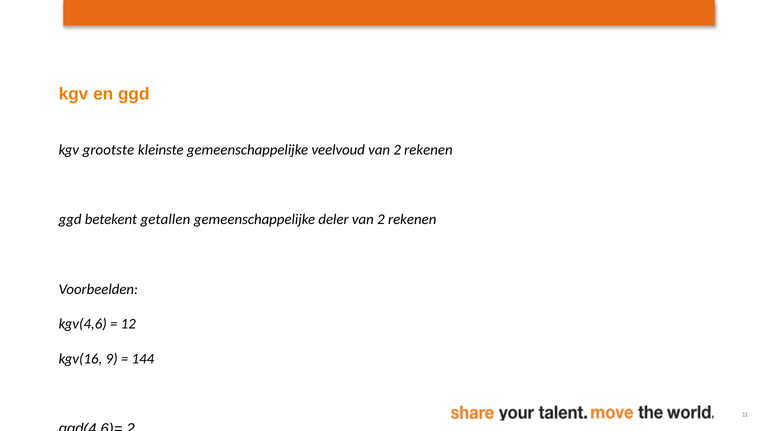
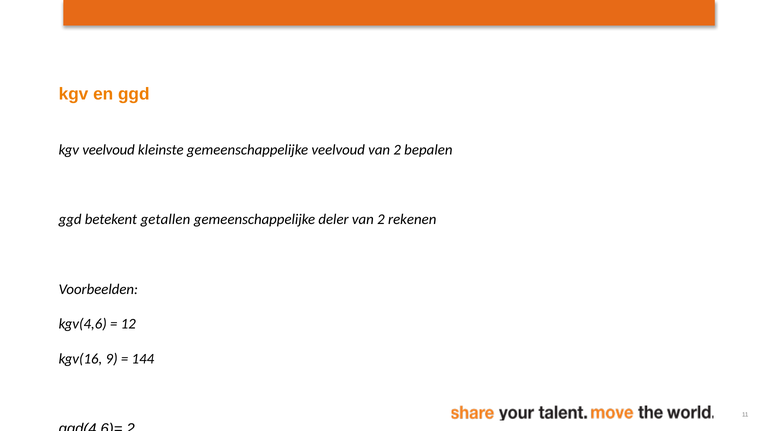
kgv grootste: grootste -> veelvoud (109, 150)
veelvoud van 2 rekenen: rekenen -> bepalen (428, 150)
